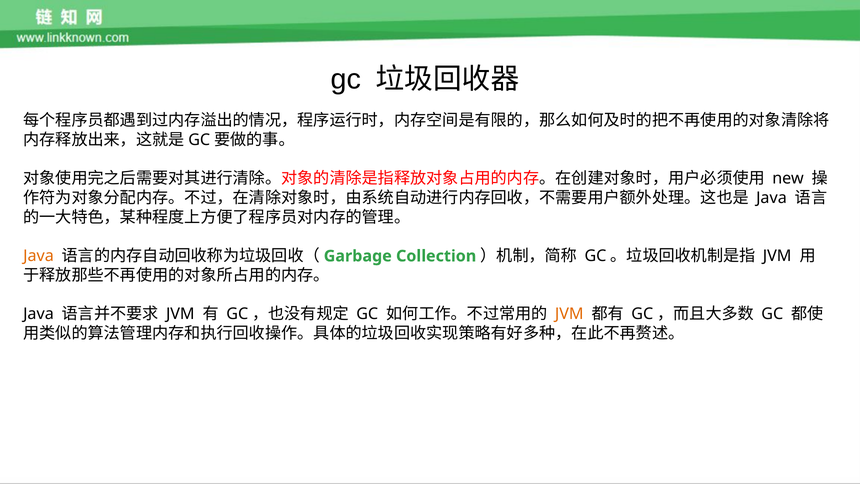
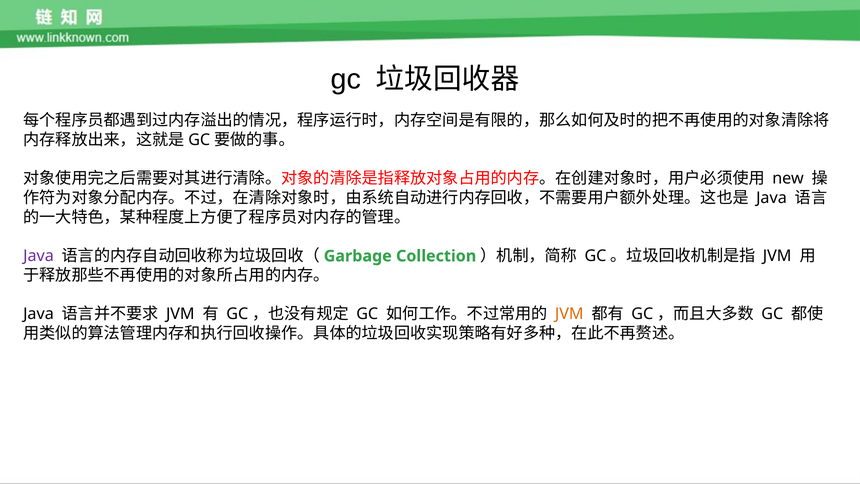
Java colour: orange -> purple (38, 256)
